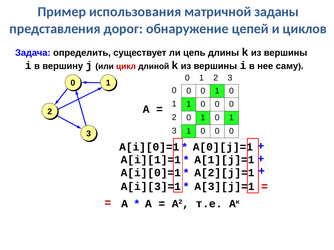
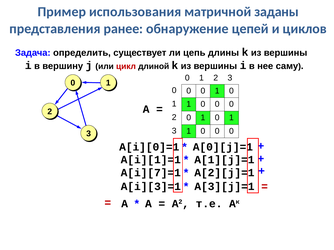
дорог: дорог -> ранее (123, 29)
A[i][0]=1: A[i][0]=1 -> A[i][7]=1 (151, 173)
